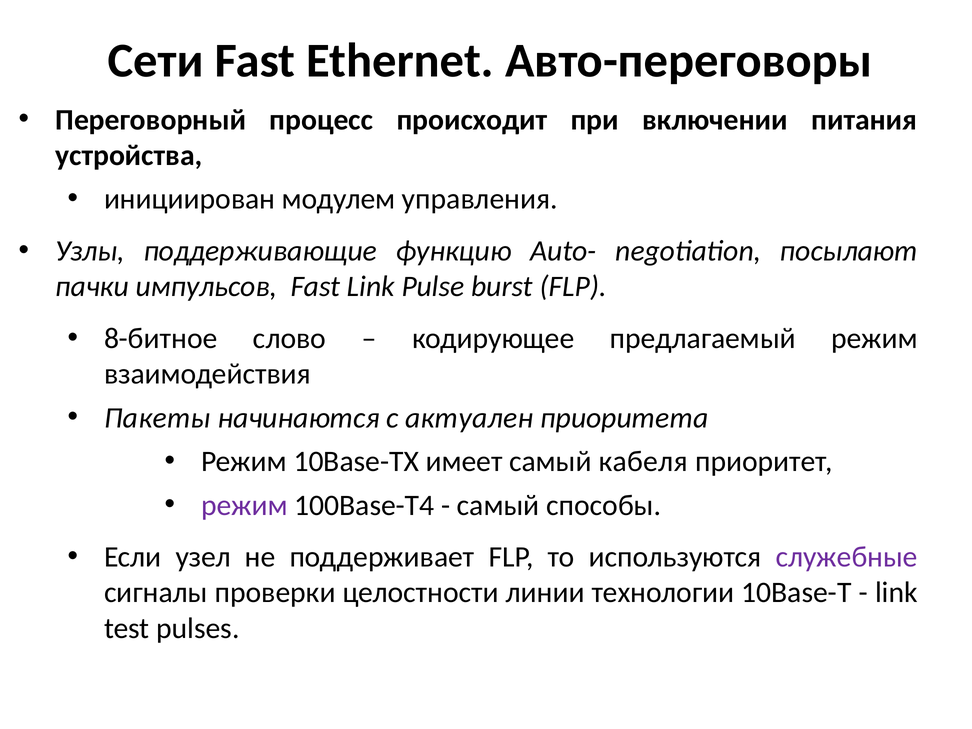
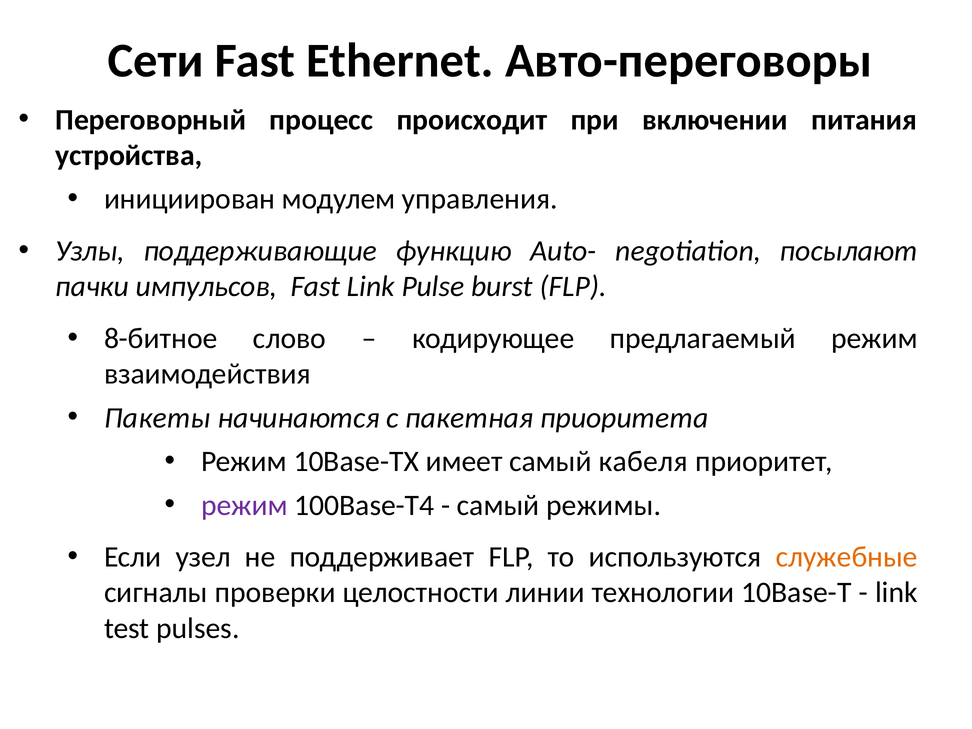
актуален: актуален -> пакетная (469, 418)
способы: способы -> режимы (604, 505)
служебные colour: purple -> orange (847, 557)
